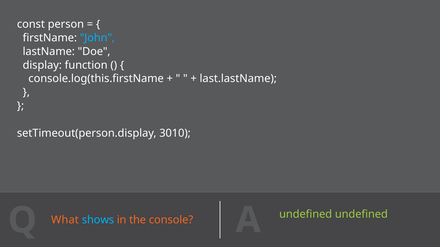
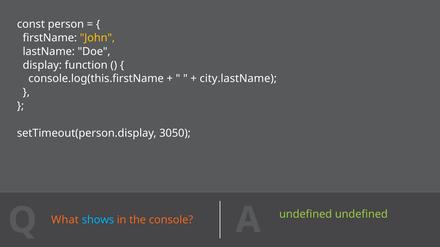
John colour: light blue -> yellow (97, 38)
last.lastName: last.lastName -> city.lastName (238, 79)
3010: 3010 -> 3050 (175, 133)
